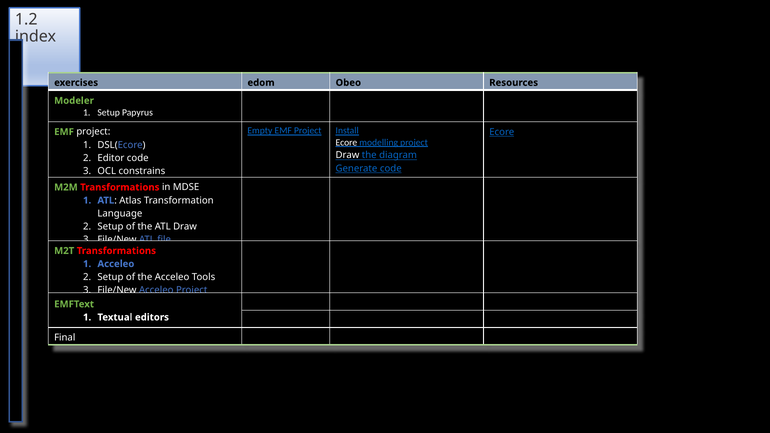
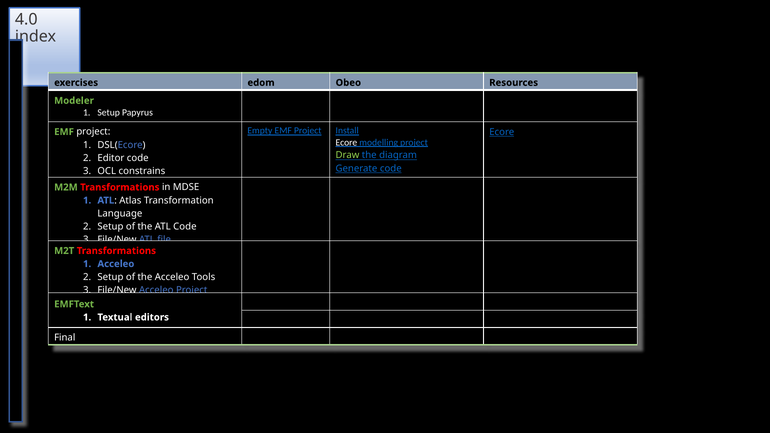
1.2: 1.2 -> 4.0 (26, 19)
Draw colour: white -> light green (347, 155)
ATL Draw: Draw -> Code (185, 227)
